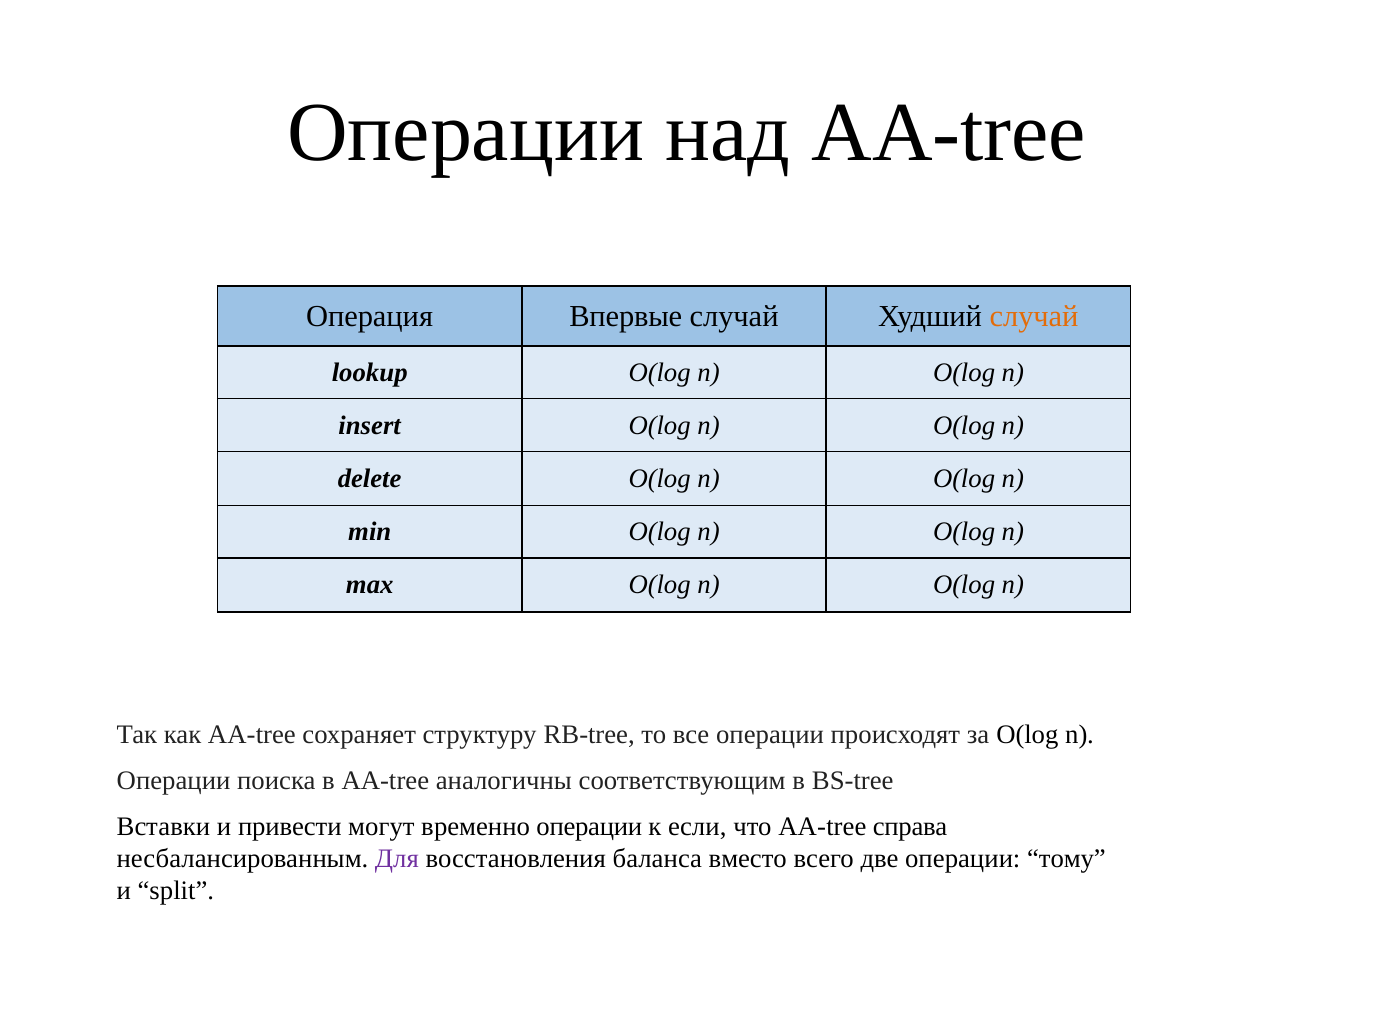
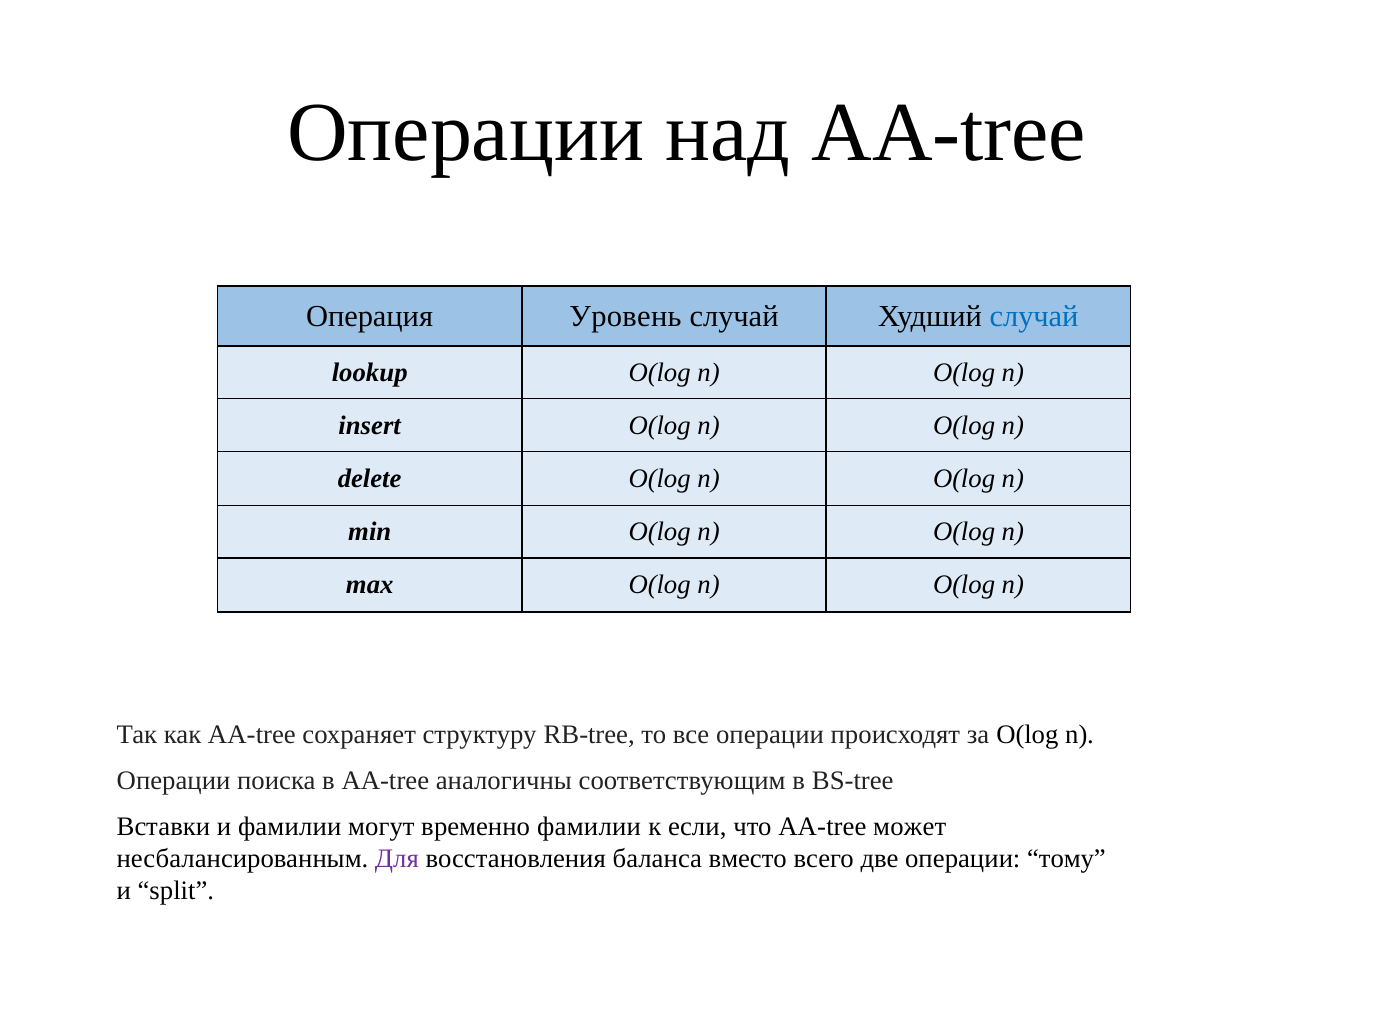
Впервые: Впервые -> Уровень (626, 317)
случай colour: orange -> blue (1034, 317)
и привести: привести -> фамилии (290, 827)
временно операции: операции -> фамилии (589, 827)
справа: справа -> может (910, 827)
